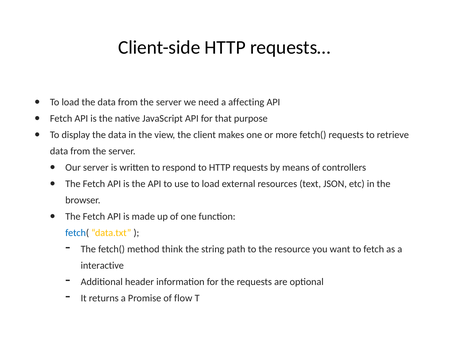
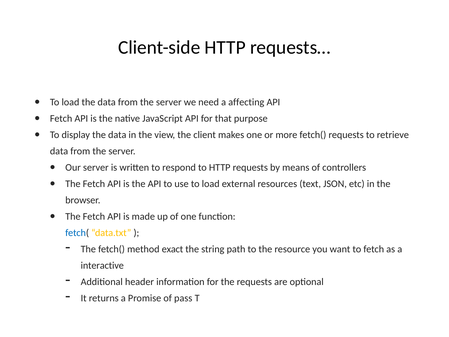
think: think -> exact (172, 249)
flow: flow -> pass (183, 298)
